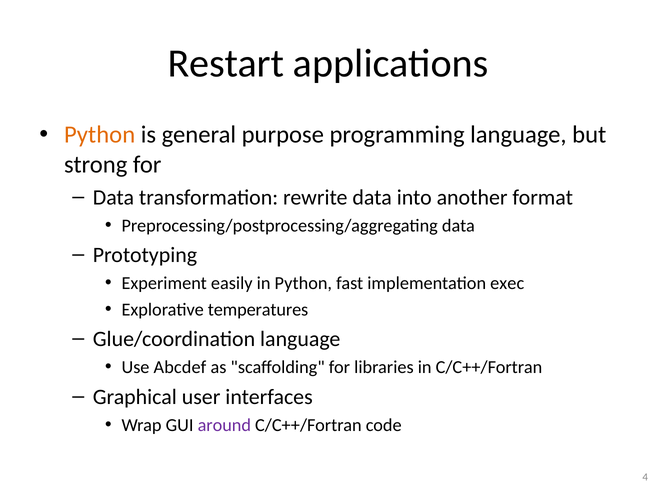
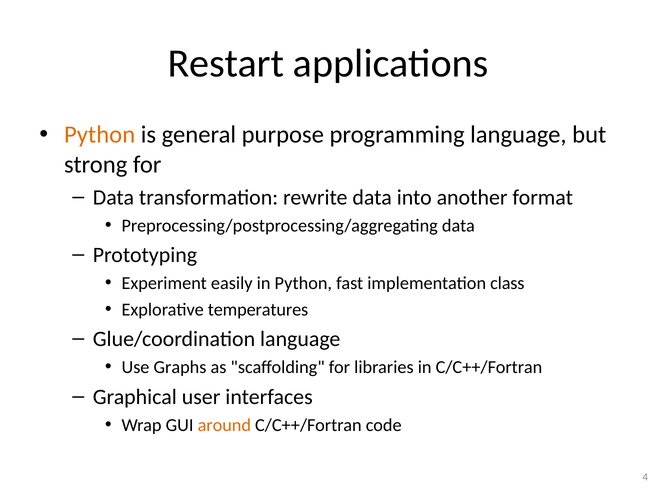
exec: exec -> class (507, 283)
Abcdef: Abcdef -> Graphs (180, 367)
around colour: purple -> orange (224, 425)
